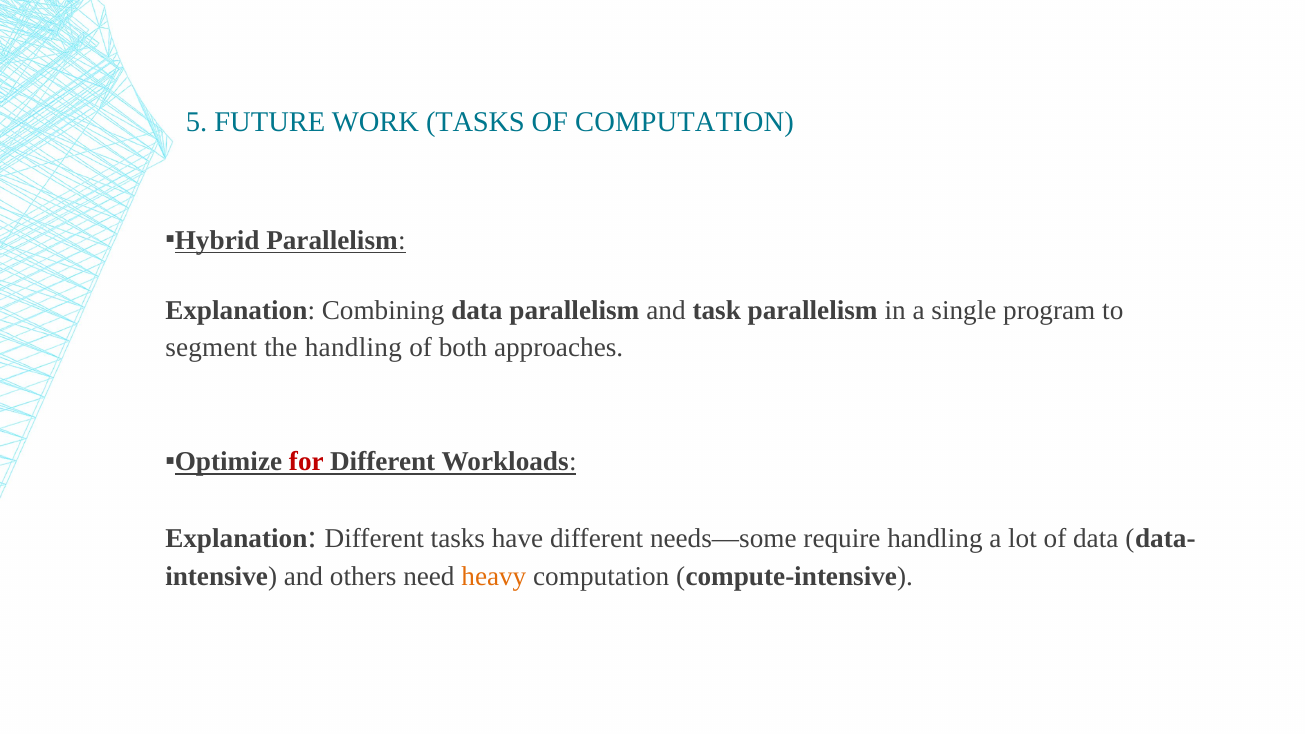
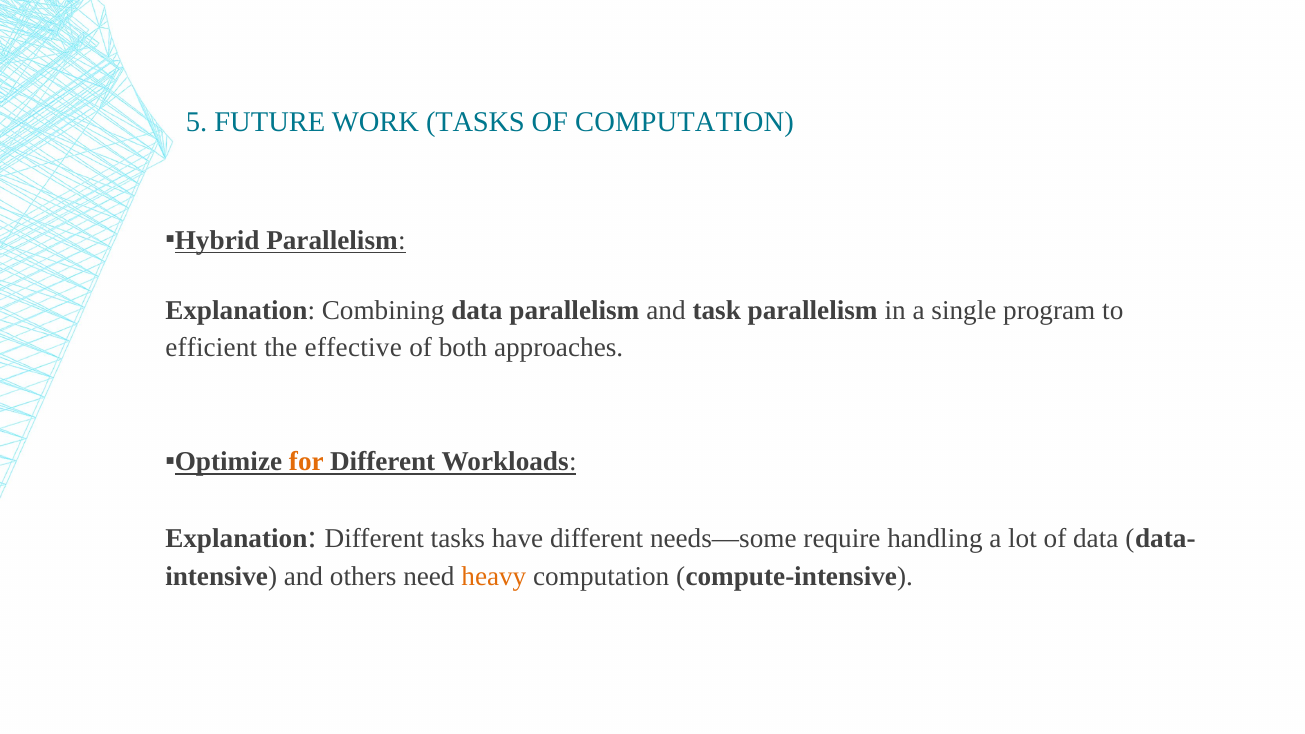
segment: segment -> efficient (211, 347)
the handling: handling -> effective (353, 347)
for colour: red -> orange (306, 462)
